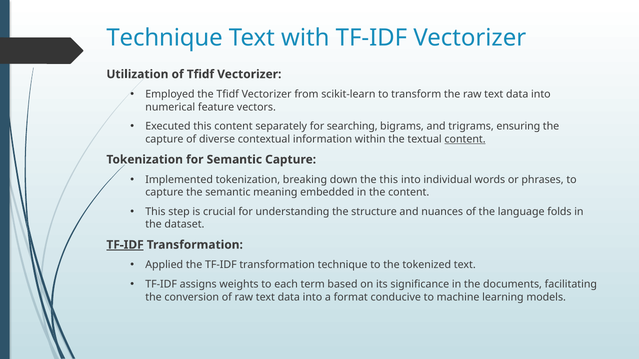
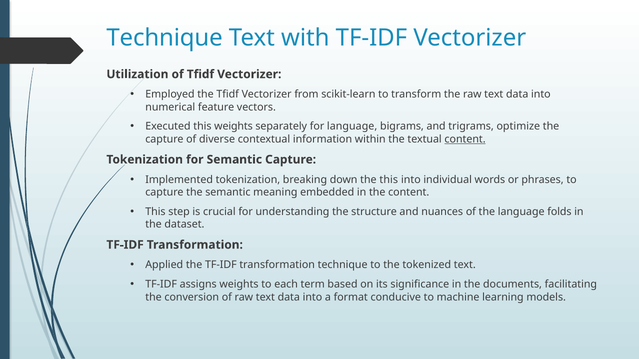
this content: content -> weights (234, 127)
for searching: searching -> language (352, 127)
ensuring: ensuring -> optimize (518, 127)
TF-IDF underline: present -> none (125, 245)
